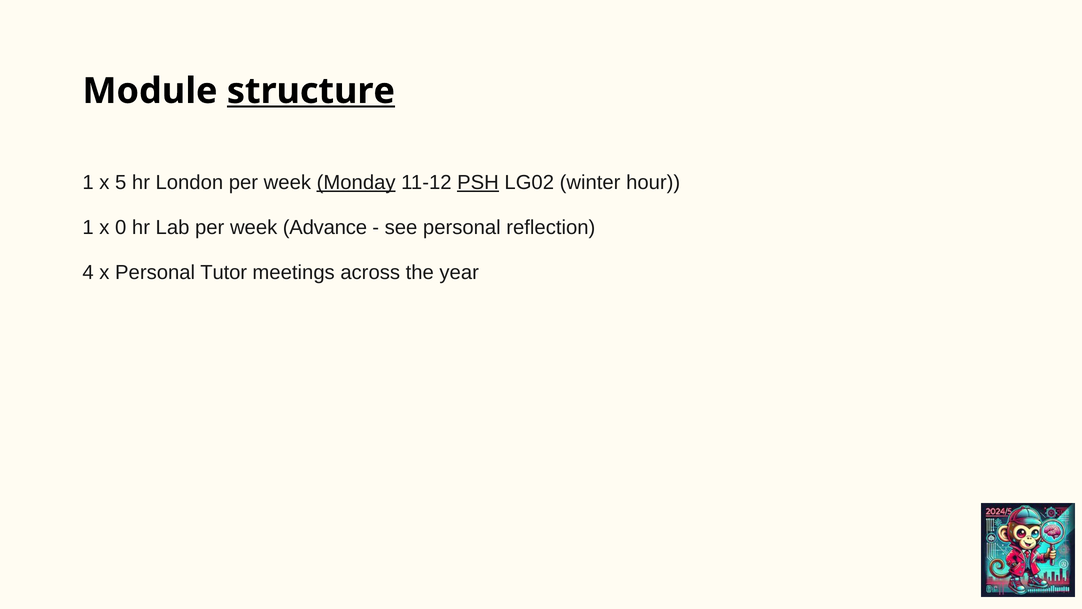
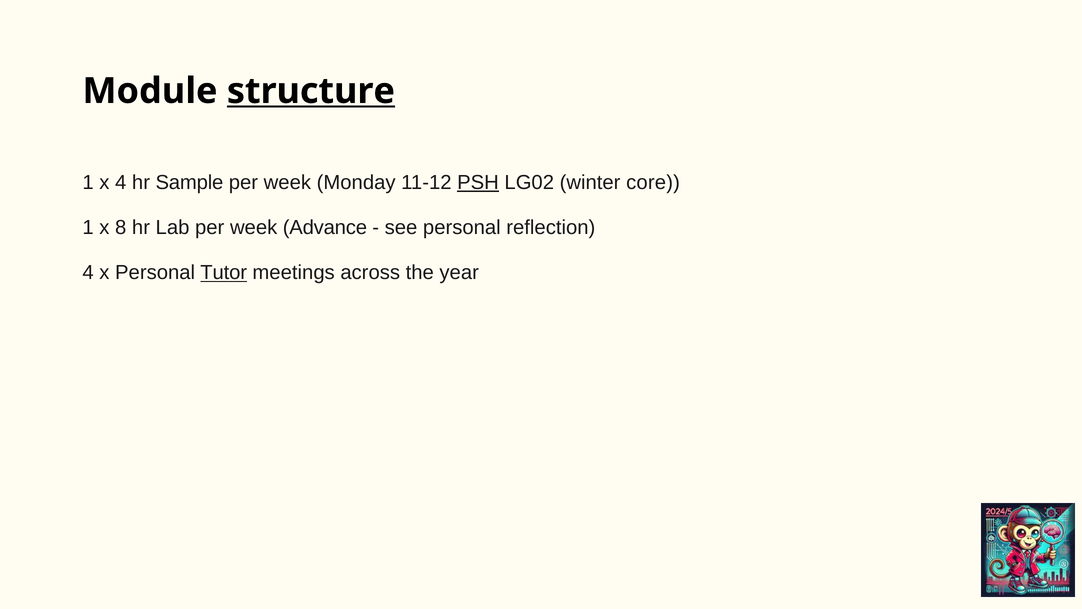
x 5: 5 -> 4 (121, 182)
London: London -> Sample (189, 182)
Monday underline: present -> none (356, 182)
hour: hour -> core (653, 182)
0: 0 -> 8 (121, 227)
Tutor underline: none -> present (224, 273)
